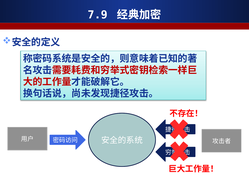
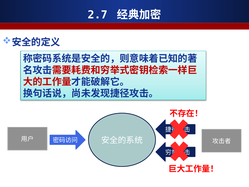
7.9: 7.9 -> 2.7 (98, 15)
